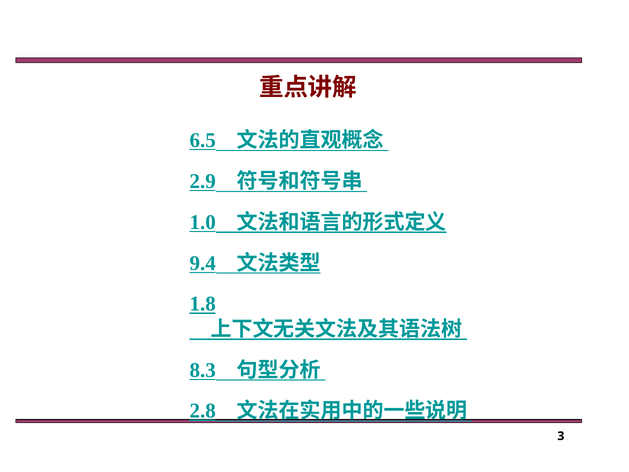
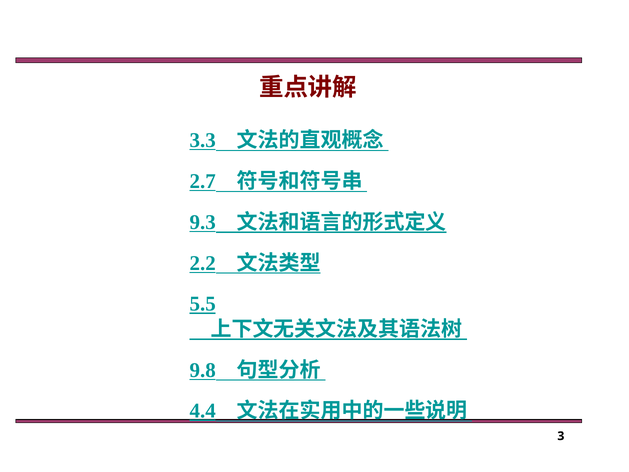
6.5: 6.5 -> 3.3 (203, 140)
2.9: 2.9 -> 2.7 (203, 181)
1.0: 1.0 -> 9.3 (203, 222)
9.4: 9.4 -> 2.2 (203, 263)
1.8: 1.8 -> 5.5 (203, 304)
8.3: 8.3 -> 9.8 (203, 370)
2.8: 2.8 -> 4.4 (203, 411)
